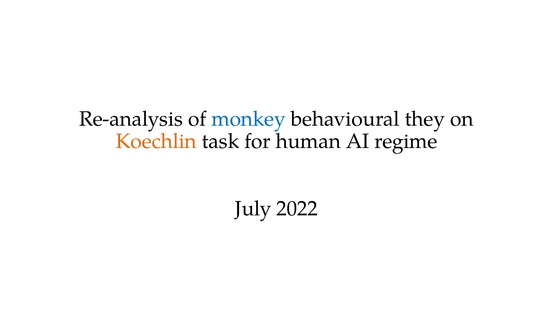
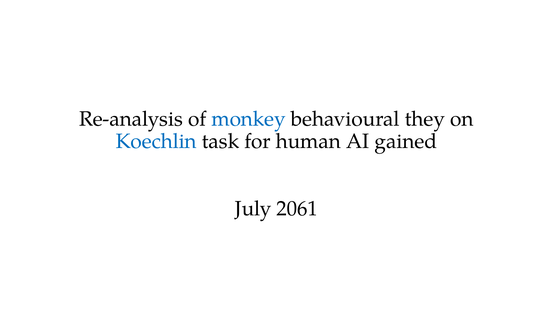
Koechlin colour: orange -> blue (156, 142)
regime: regime -> gained (406, 142)
2022: 2022 -> 2061 (297, 209)
